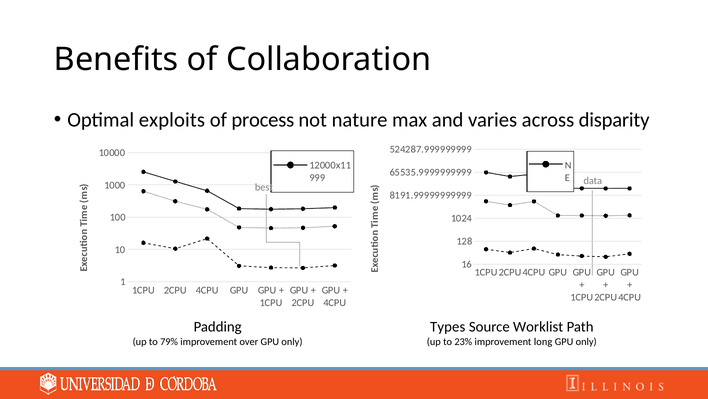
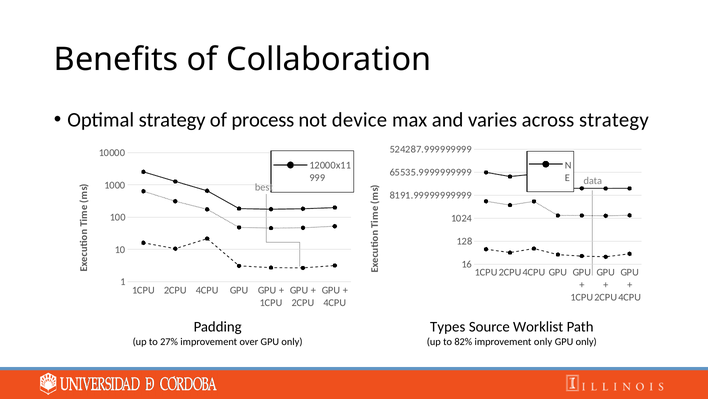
Optimal exploits: exploits -> strategy (172, 120)
nature: nature -> device (359, 120)
across disparity: disparity -> strategy (614, 120)
79%: 79% -> 27% (169, 341)
23%: 23% -> 82% (463, 341)
improvement long: long -> only (543, 341)
